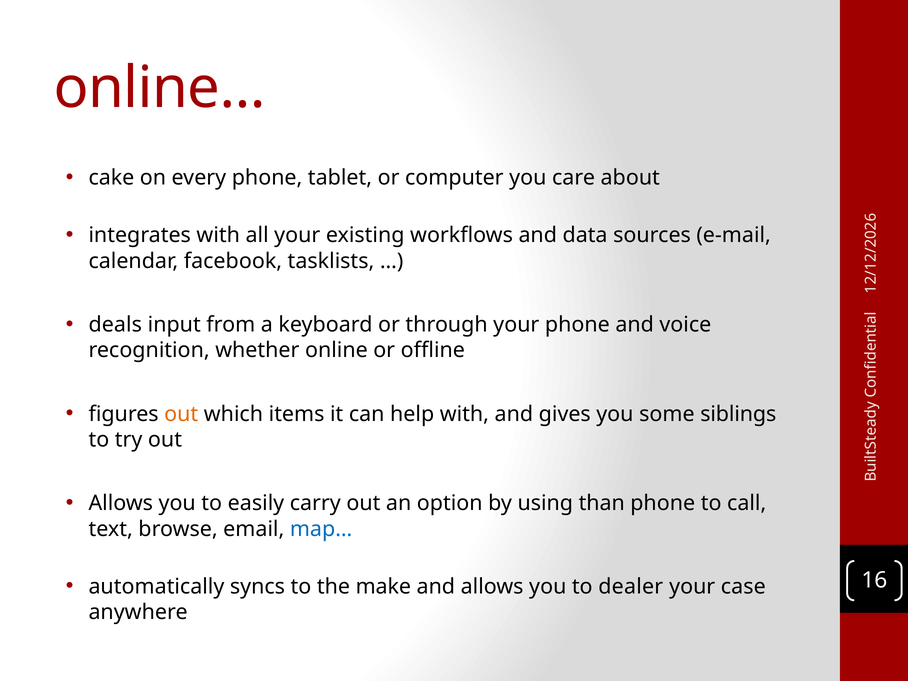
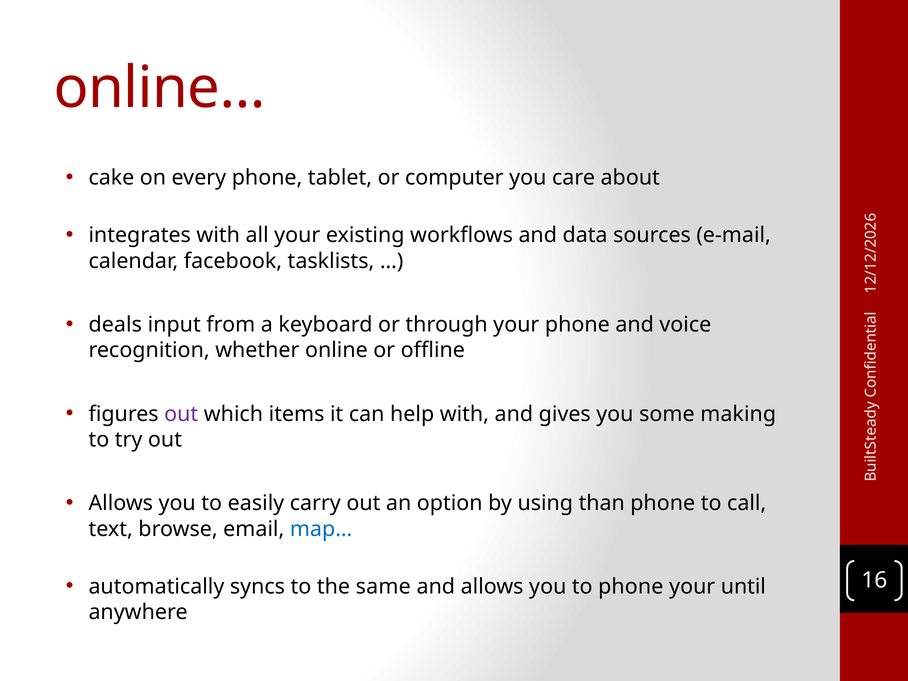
out colour: orange -> purple (181, 414)
siblings: siblings -> making (738, 414)
make: make -> same (383, 586)
to dealer: dealer -> phone (631, 586)
case: case -> until (743, 586)
